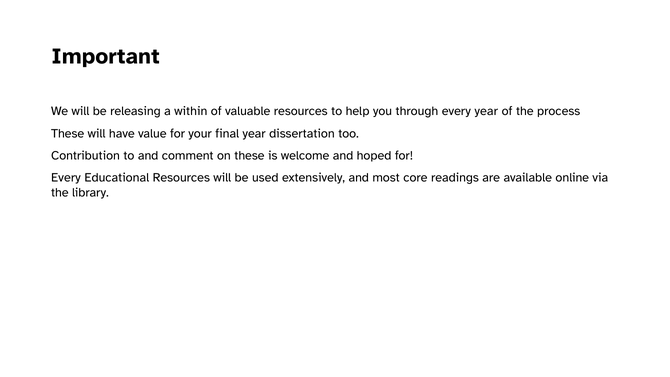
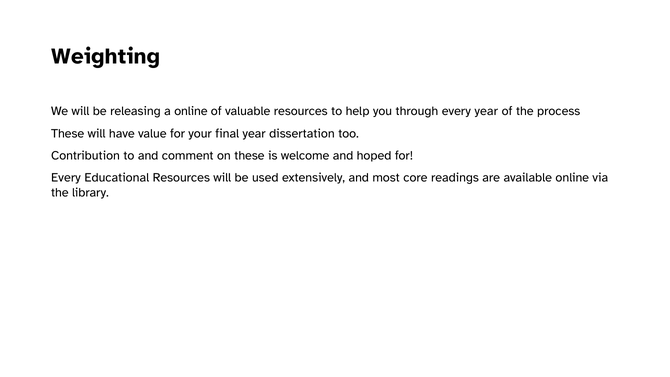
Important: Important -> Weighting (106, 56)
a within: within -> online (191, 111)
